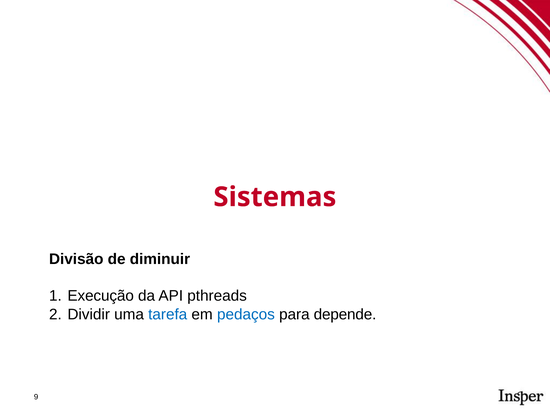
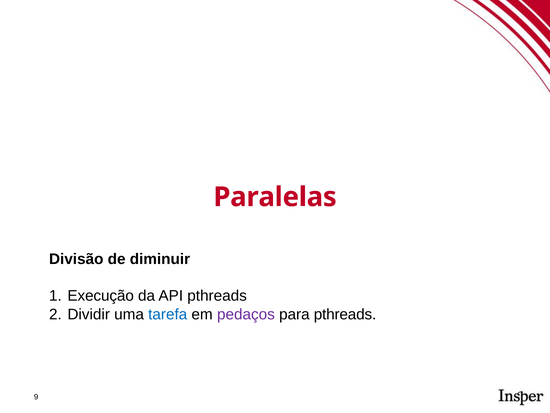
Sistemas: Sistemas -> Paralelas (275, 197)
pedaços colour: blue -> purple (246, 314)
para depende: depende -> pthreads (345, 314)
